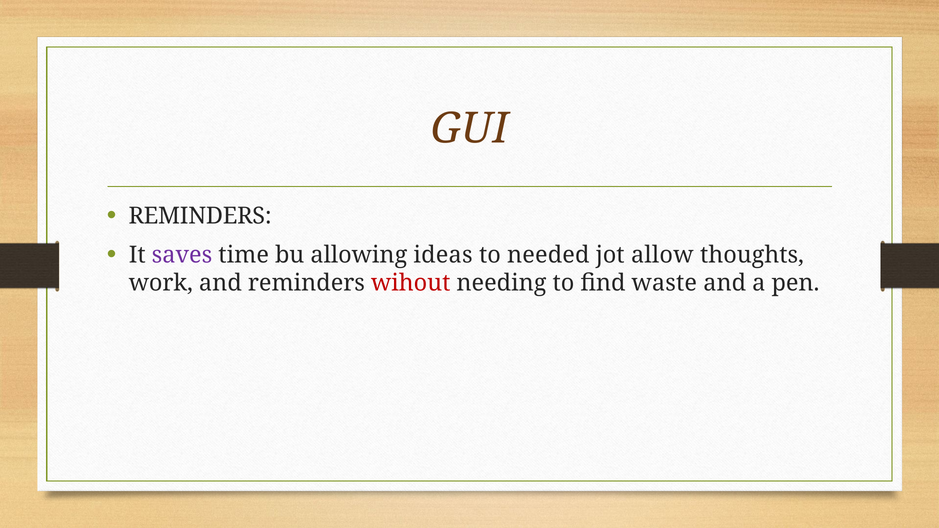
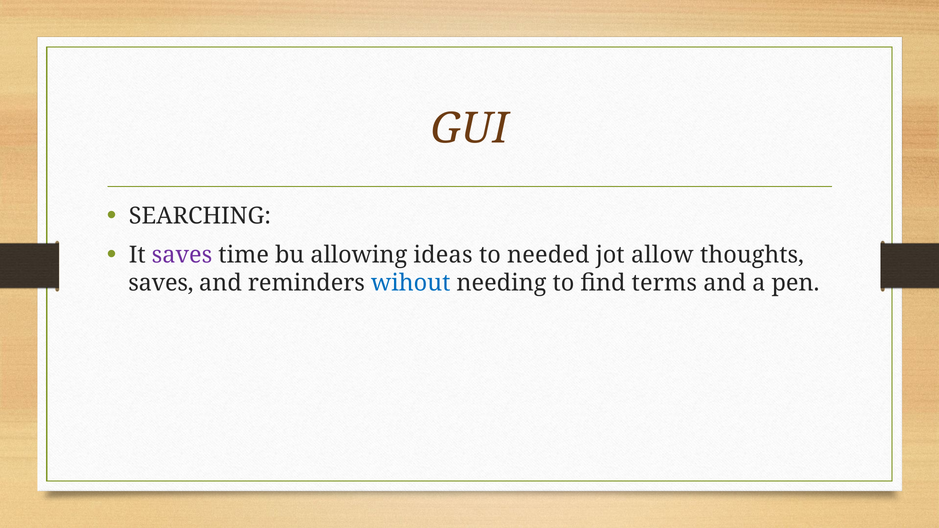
REMINDERS: REMINDERS -> SEARCHING (200, 216)
work: work -> saves (161, 283)
wihout colour: red -> blue (411, 283)
waste: waste -> terms (664, 283)
